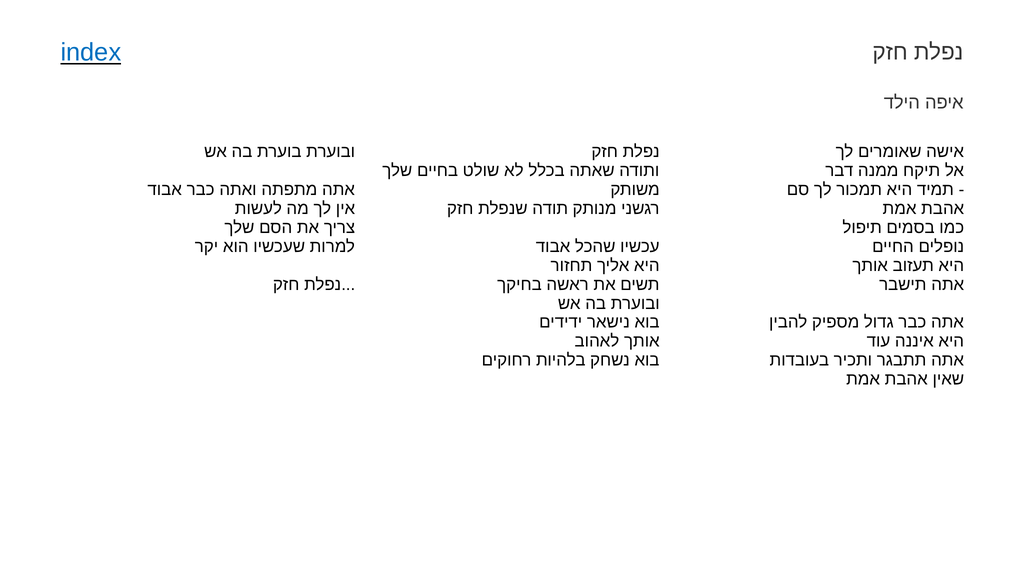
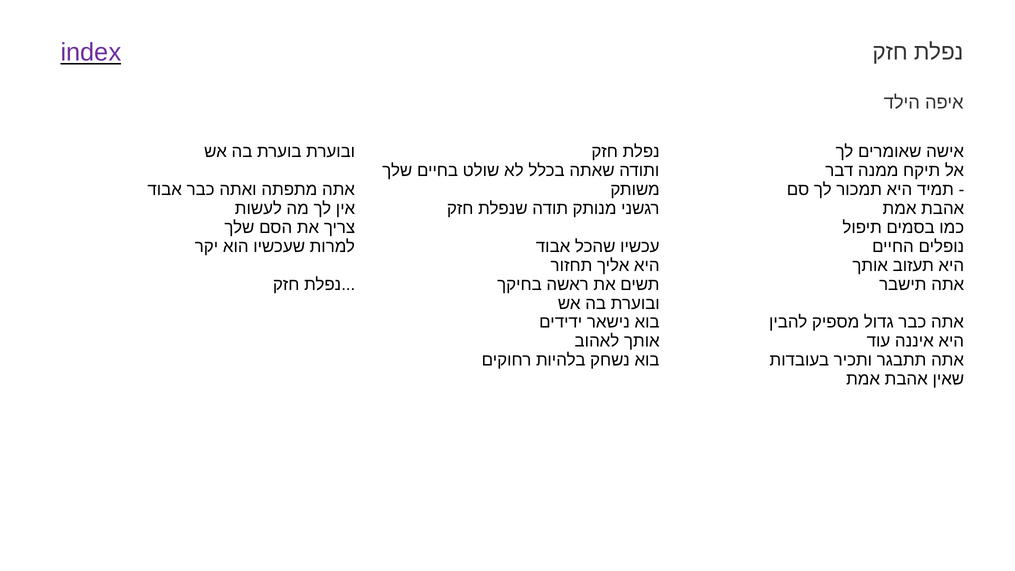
index colour: blue -> purple (91, 53)
